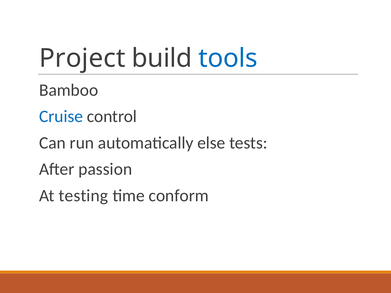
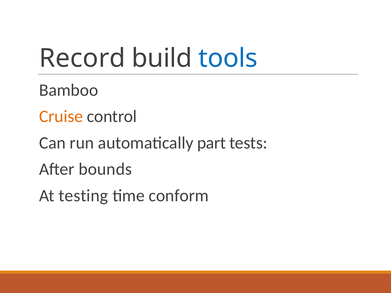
Project: Project -> Record (82, 58)
Cruise colour: blue -> orange (61, 117)
else: else -> part (211, 143)
passion: passion -> bounds (105, 169)
